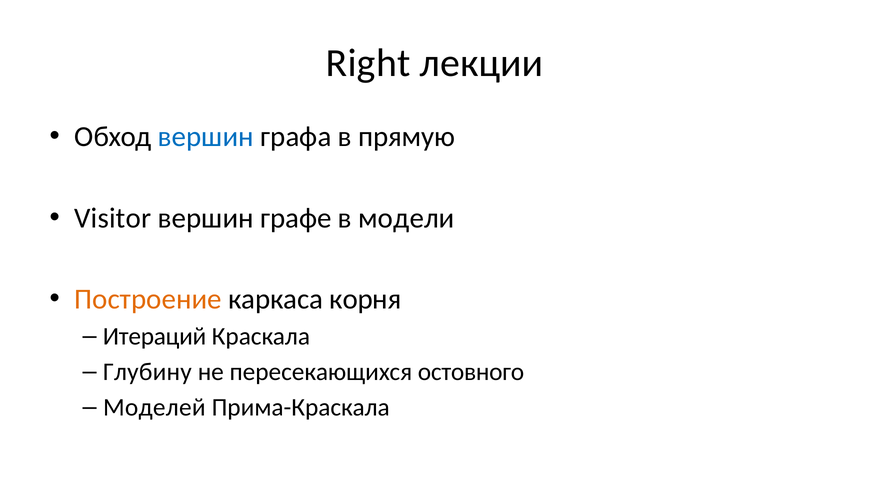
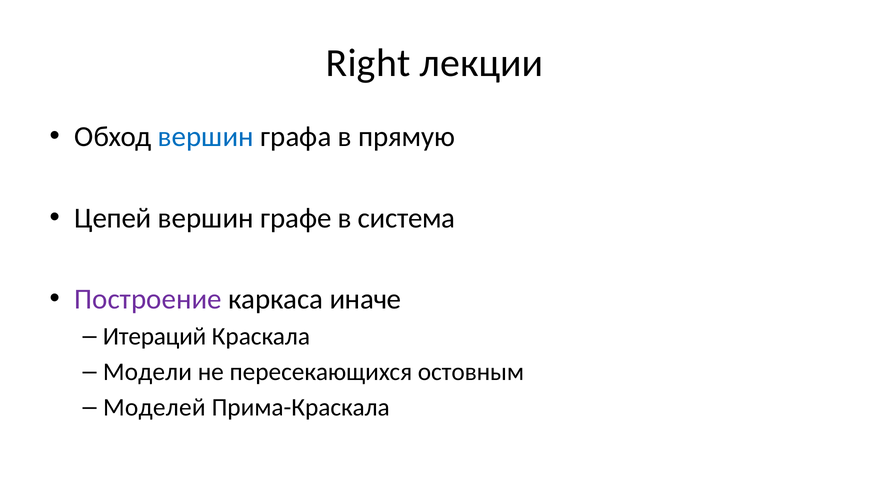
Visitor: Visitor -> Цепей (113, 218)
модели: модели -> система (407, 218)
Построение colour: orange -> purple (148, 299)
корня: корня -> иначе (365, 299)
Глубину: Глубину -> Модели (147, 372)
остовного: остовного -> остовным (471, 372)
